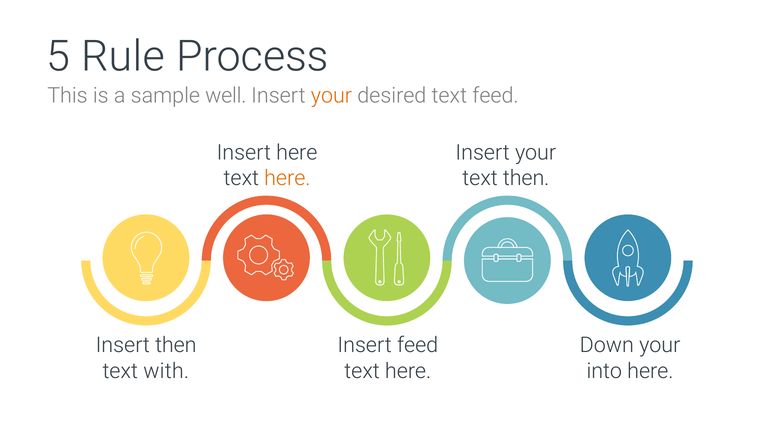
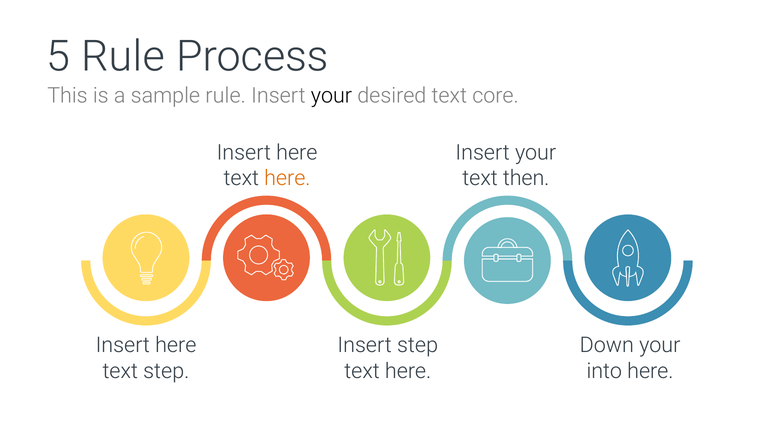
sample well: well -> rule (226, 96)
your colour: orange -> black (331, 96)
text feed: feed -> core (495, 96)
then: then -> here (176, 346)
Insert feed: feed -> step (418, 346)
text with: with -> step (166, 371)
